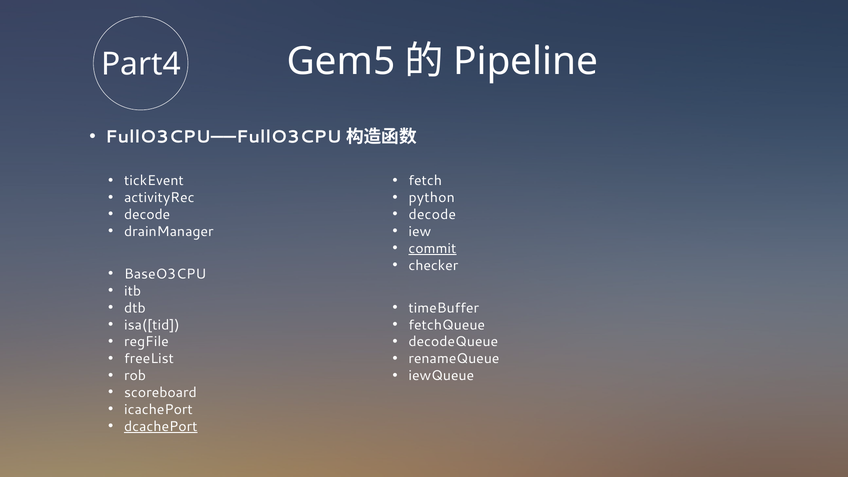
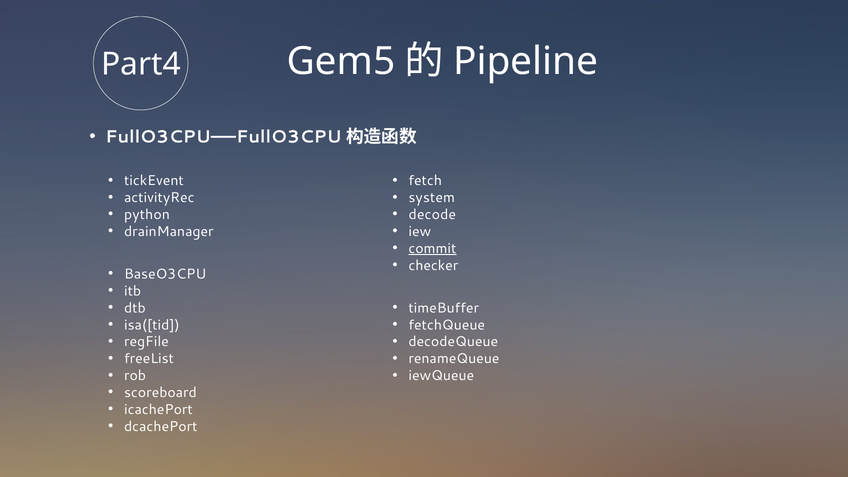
python: python -> system (432, 198)
decode: decode -> python (147, 215)
dcachePort underline: present -> none (161, 427)
